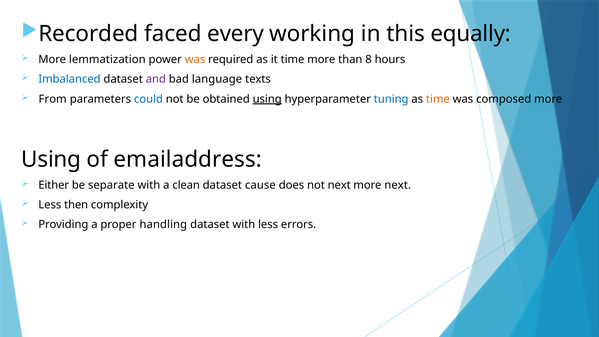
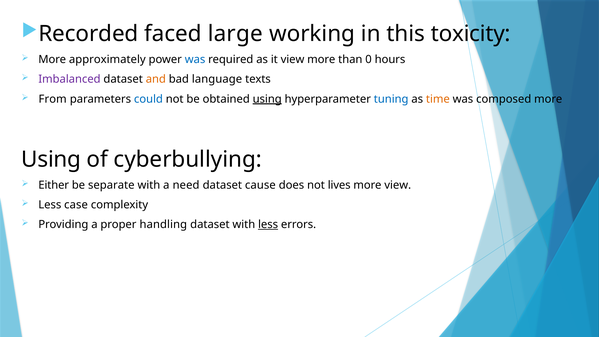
every: every -> large (235, 34)
equally: equally -> toxicity (471, 34)
lemmatization: lemmatization -> approximately (107, 60)
was colour: orange -> blue (195, 60)
it time: time -> view (293, 60)
8: 8 -> 0 (369, 60)
Imbalanced colour: blue -> purple (69, 79)
and colour: purple -> orange (156, 79)
emailaddress: emailaddress -> cyberbullying (188, 159)
clean: clean -> need (186, 185)
not next: next -> lives (339, 185)
more next: next -> view (398, 185)
then: then -> case (76, 205)
less underline: none -> present (268, 225)
